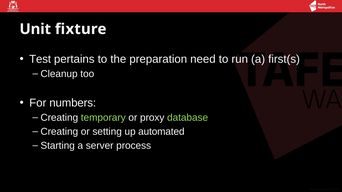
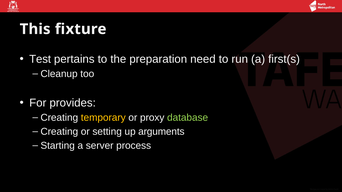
Unit: Unit -> This (35, 29)
numbers: numbers -> provides (73, 103)
temporary colour: light green -> yellow (103, 118)
automated: automated -> arguments (161, 132)
